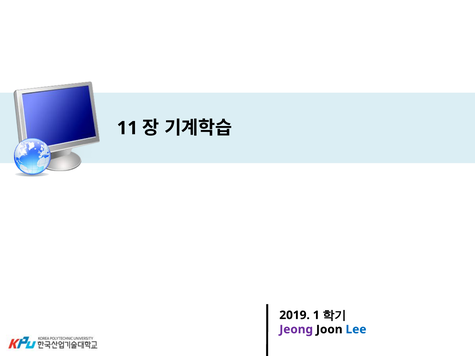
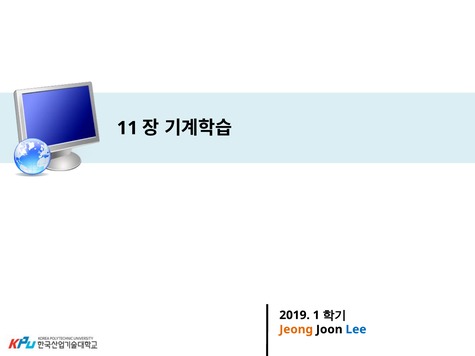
Jeong colour: purple -> orange (296, 330)
